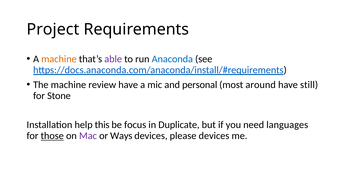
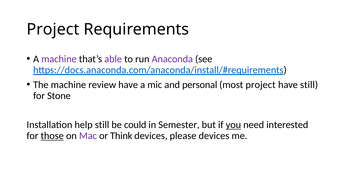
machine colour: orange -> purple (59, 59)
Anaconda colour: blue -> purple (172, 59)
most around: around -> project (261, 85)
help this: this -> still (102, 125)
focus: focus -> could (135, 125)
Duplicate: Duplicate -> Semester (179, 125)
you underline: none -> present (233, 125)
languages: languages -> interested (287, 125)
Ways: Ways -> Think (121, 136)
